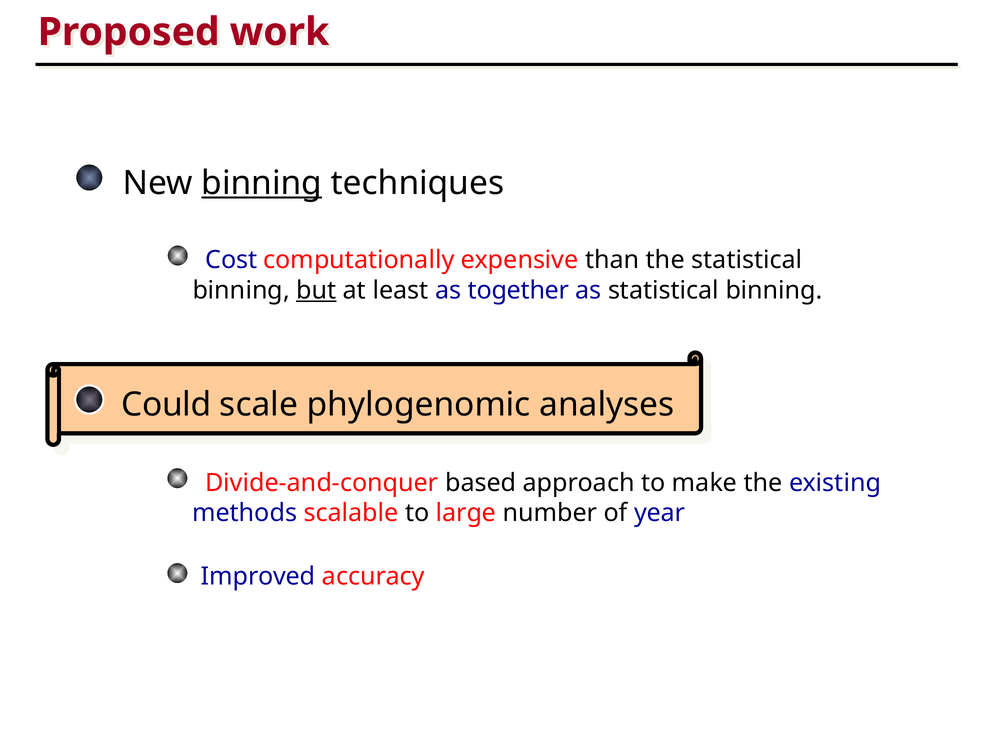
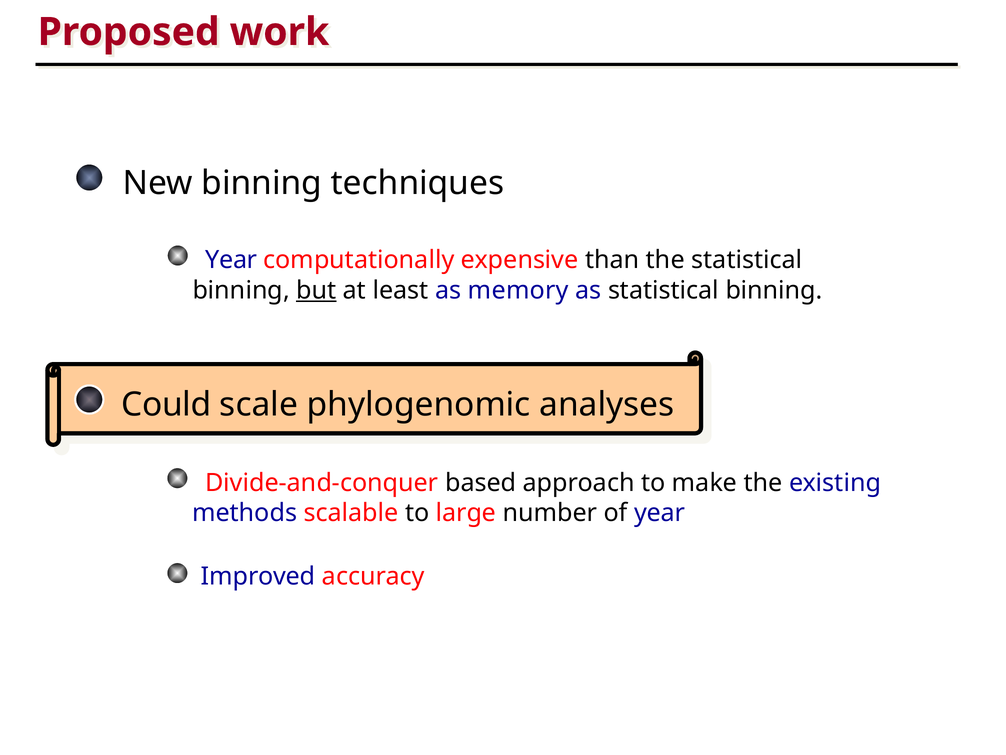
binning underline: present -> none (262, 183)
Cost: Cost -> Year (231, 260)
together: together -> memory (518, 290)
